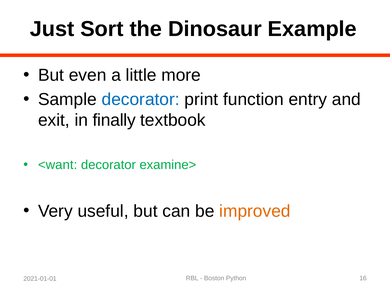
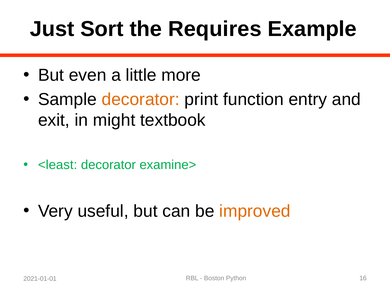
Dinosaur: Dinosaur -> Requires (215, 29)
decorator colour: blue -> orange (141, 100)
finally: finally -> might (114, 120)
<want: <want -> <least (58, 165)
